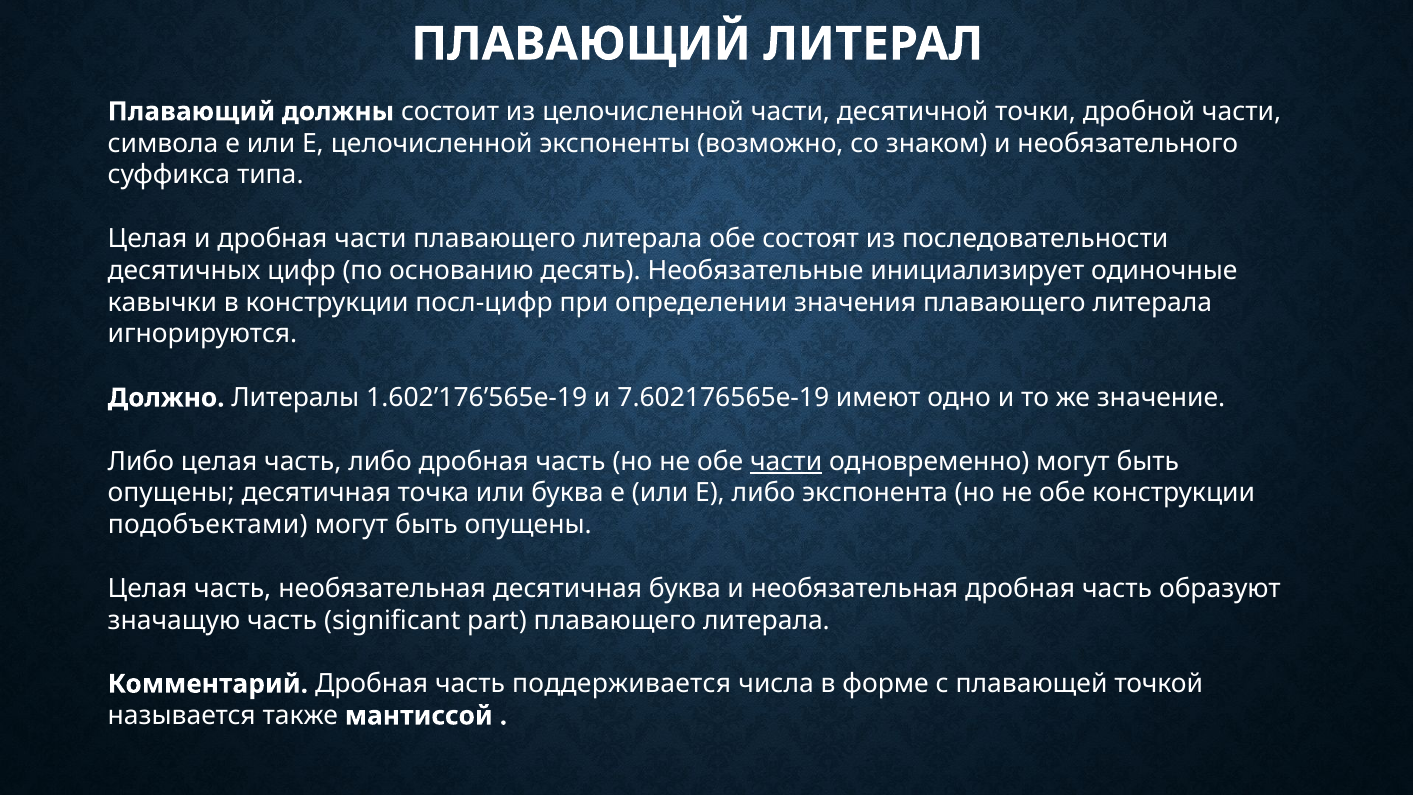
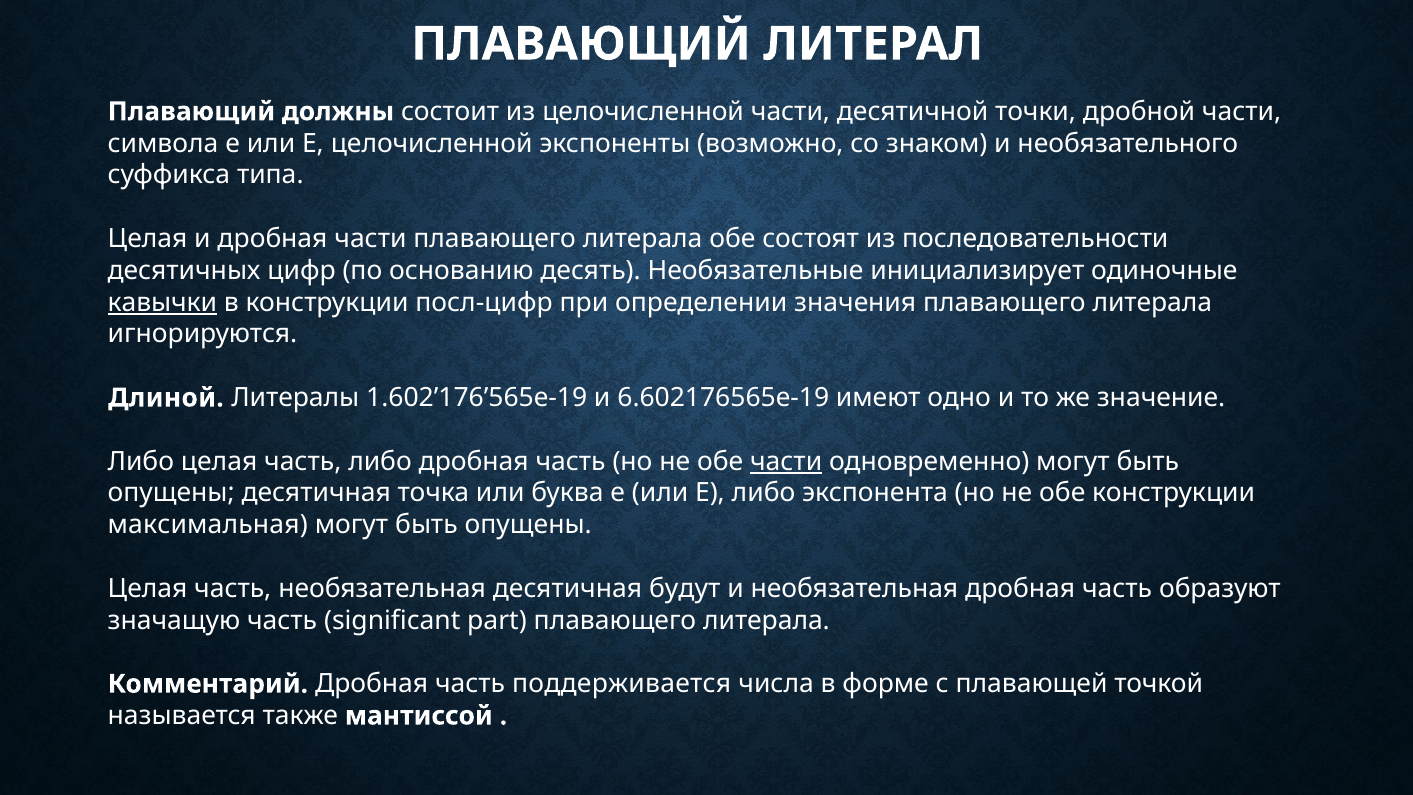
кавычки underline: none -> present (162, 302)
Должно: Должно -> Длиной (166, 398)
7.602176565е-19: 7.602176565е-19 -> 6.602176565е-19 (723, 398)
подобъектами: подобъектами -> максимальная (208, 525)
десятичная буква: буква -> будут (685, 588)
